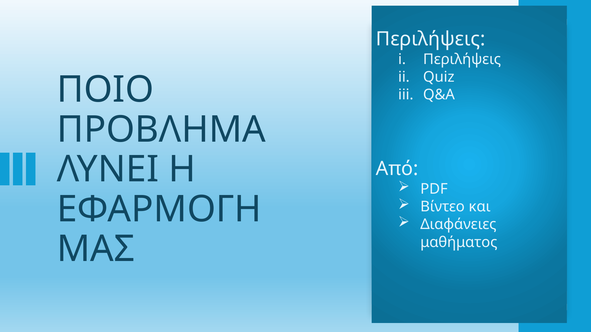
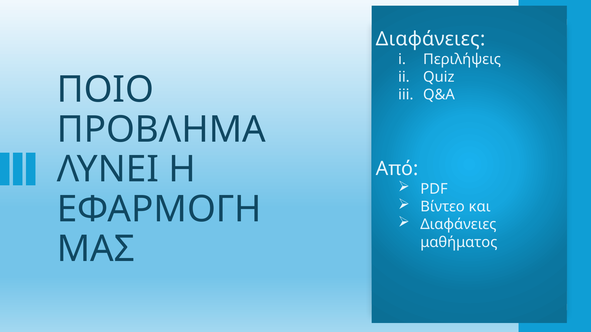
Περιλήψεις: Περιλήψεις -> Διαφάνειες (431, 39)
